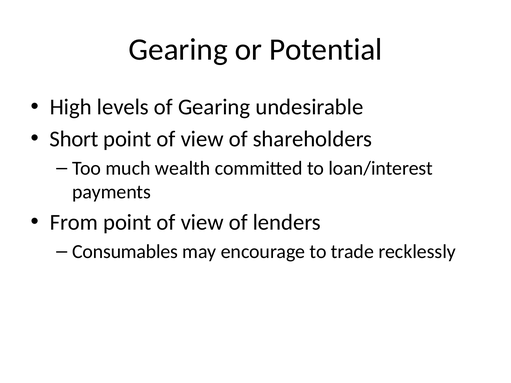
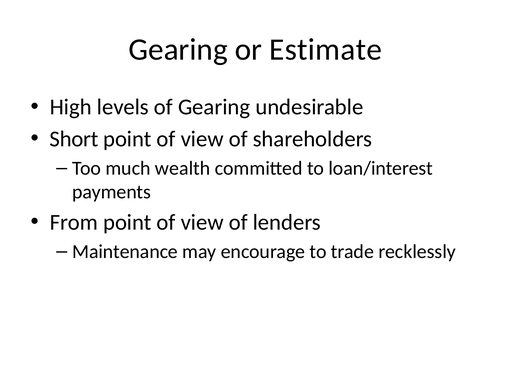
Potential: Potential -> Estimate (326, 49)
Consumables: Consumables -> Maintenance (125, 252)
